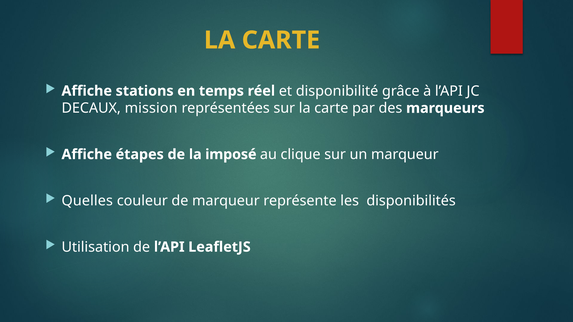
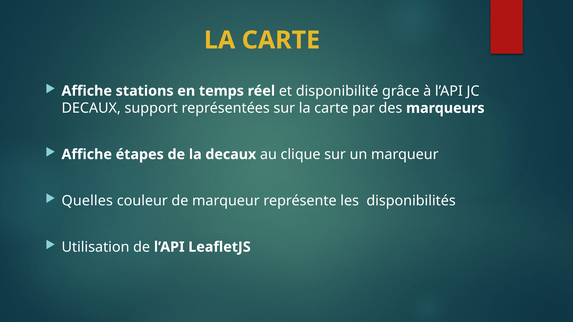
mission: mission -> support (151, 108)
la imposé: imposé -> decaux (231, 155)
